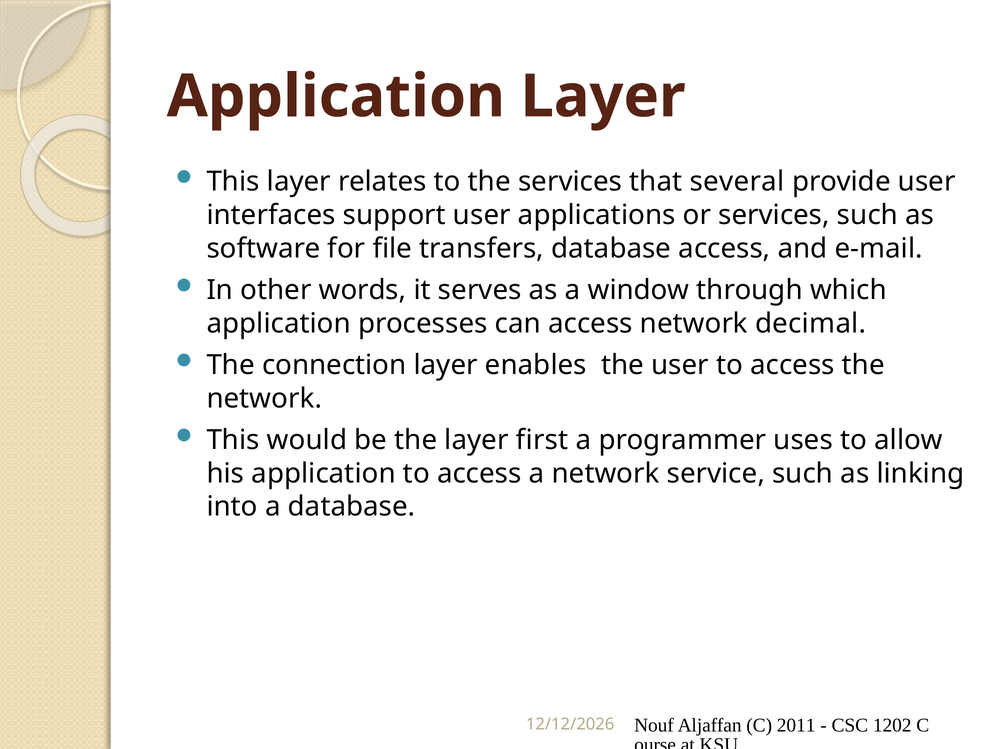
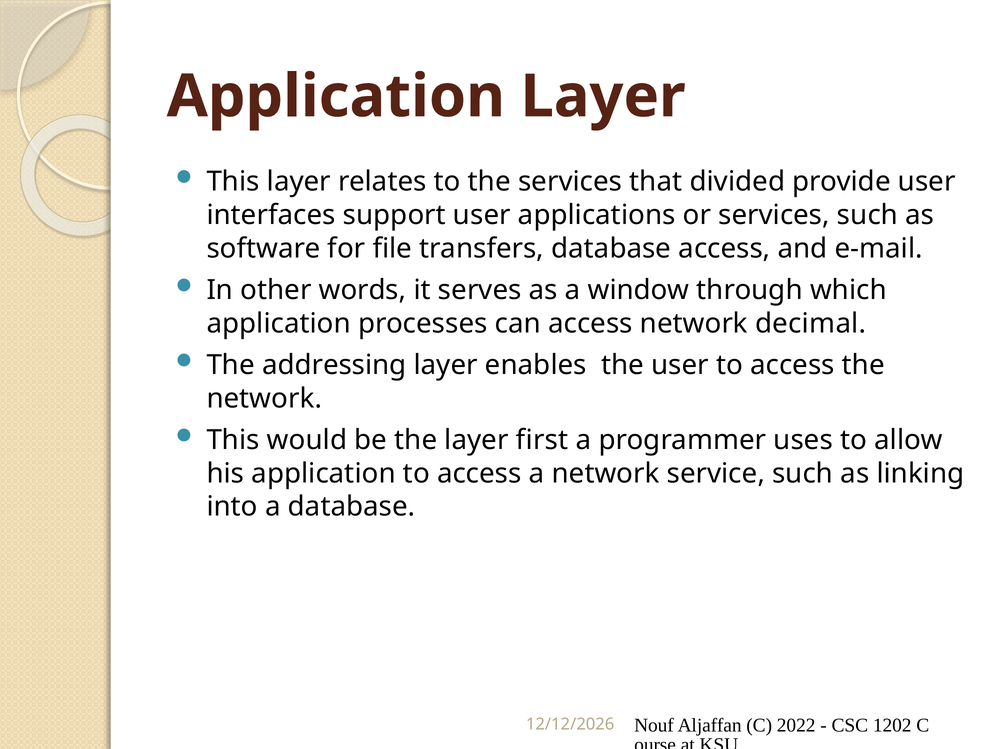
several: several -> divided (737, 182)
connection: connection -> addressing (334, 365)
2011: 2011 -> 2022 (796, 726)
